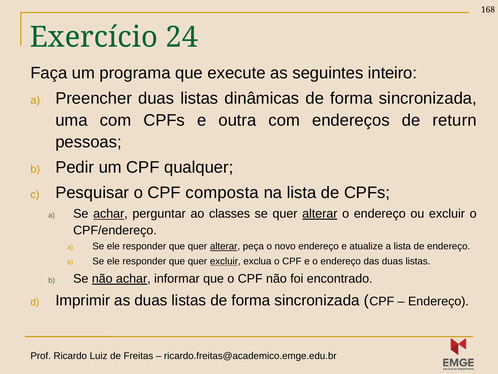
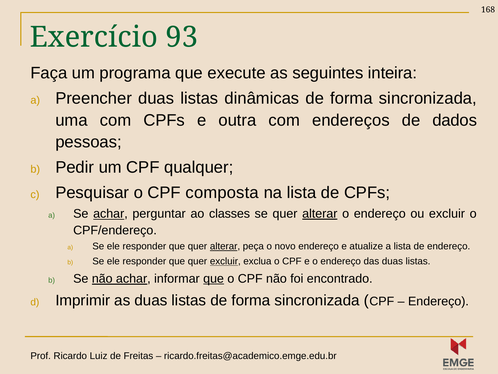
24: 24 -> 93 (182, 37)
inteiro: inteiro -> inteira (392, 73)
return: return -> dados (455, 120)
que underline: none -> present (214, 278)
